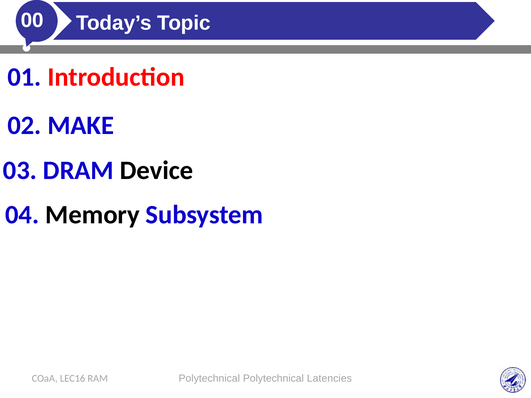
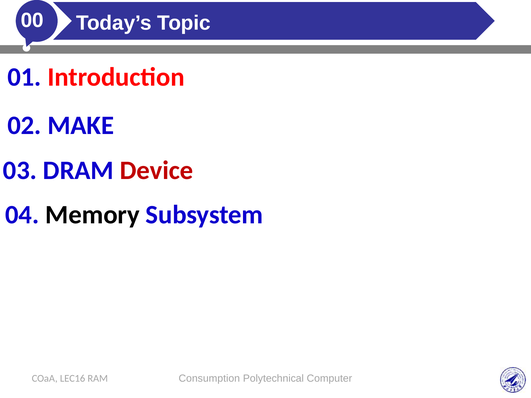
Device colour: black -> red (157, 170)
RAM Polytechnical: Polytechnical -> Consumption (209, 379)
Latencies: Latencies -> Computer (329, 379)
